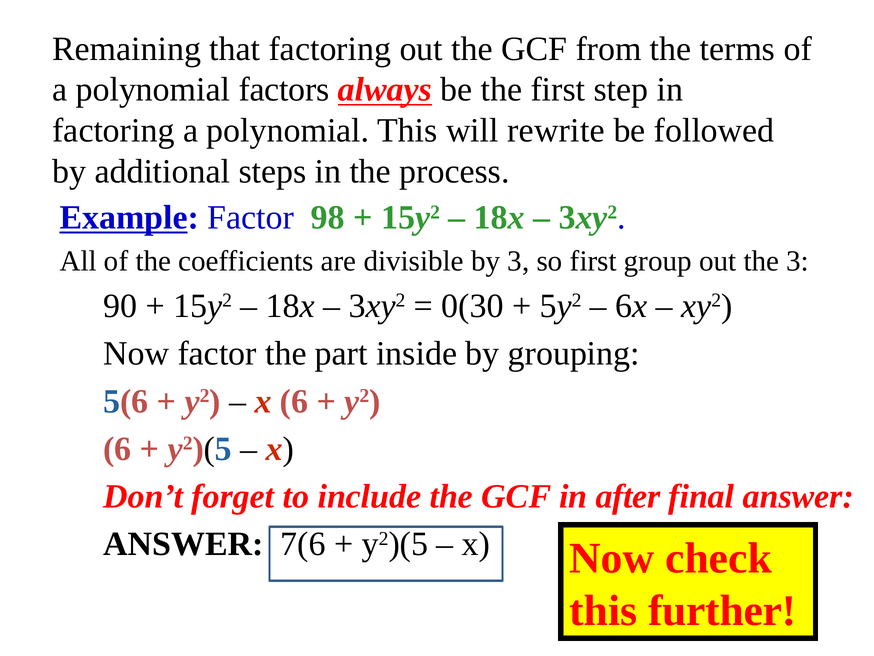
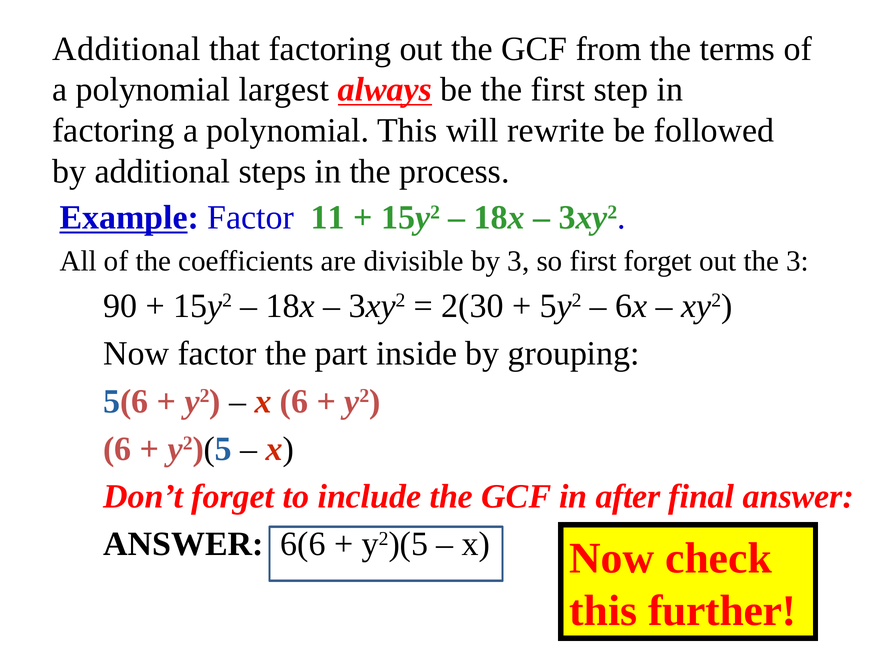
Remaining: Remaining -> Additional (126, 49)
factors: factors -> largest (284, 90)
98: 98 -> 11 (328, 217)
first group: group -> forget (658, 261)
0(30: 0(30 -> 2(30 (472, 306)
7(6: 7(6 -> 6(6 (303, 544)
